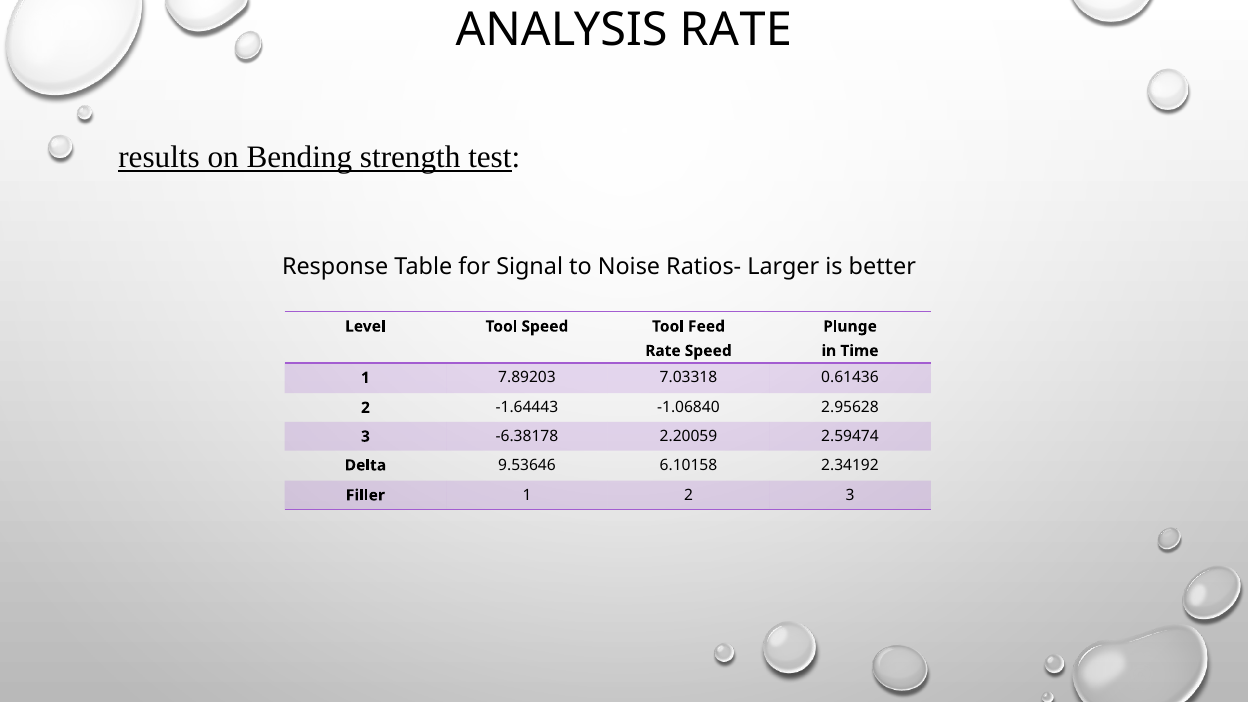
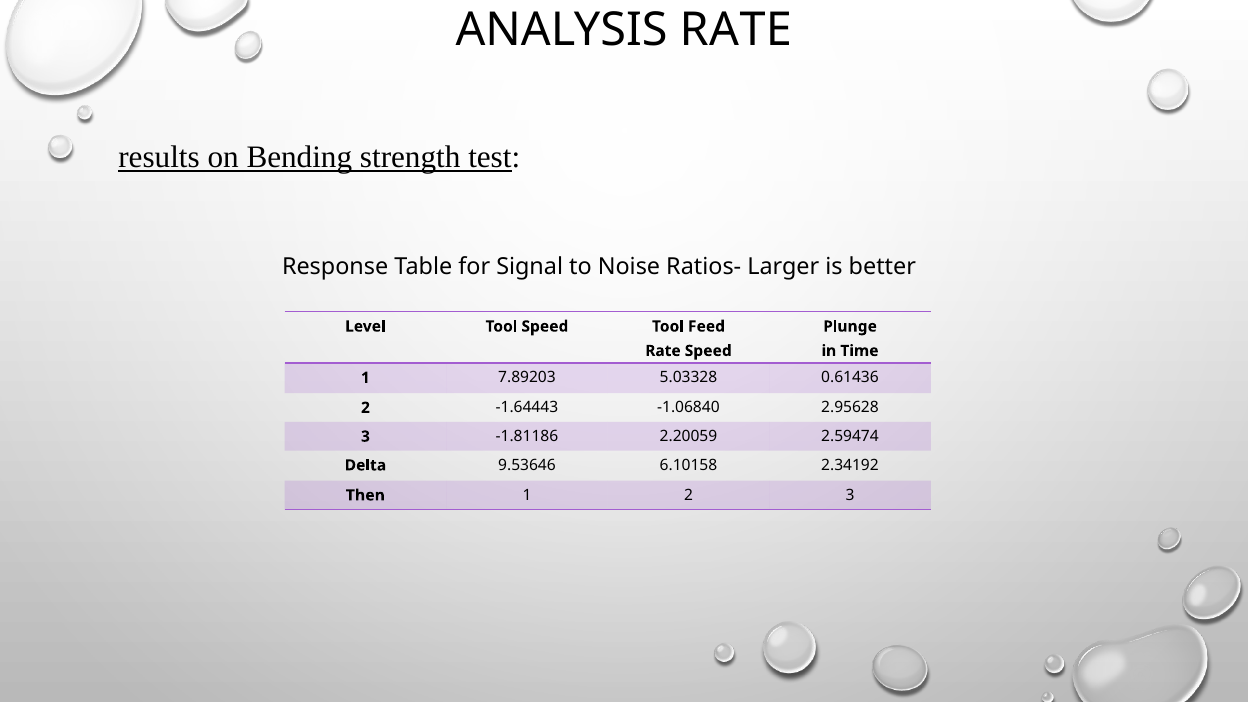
7.03318: 7.03318 -> 5.03328 (689, 378)
-6.38178: -6.38178 -> -1.81186 (527, 437)
Filler: Filler -> Then (365, 495)
